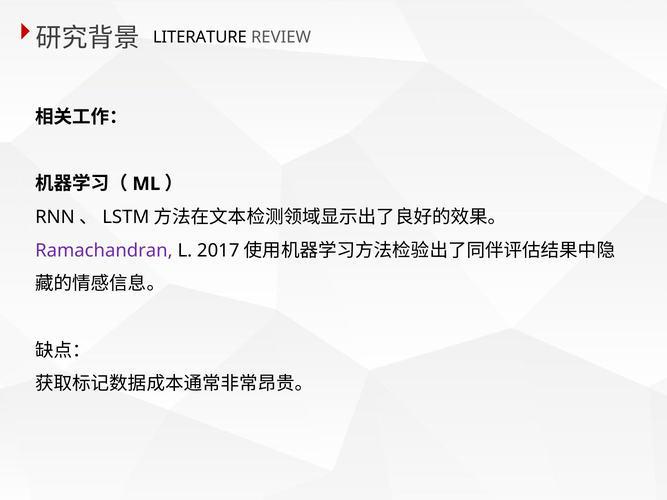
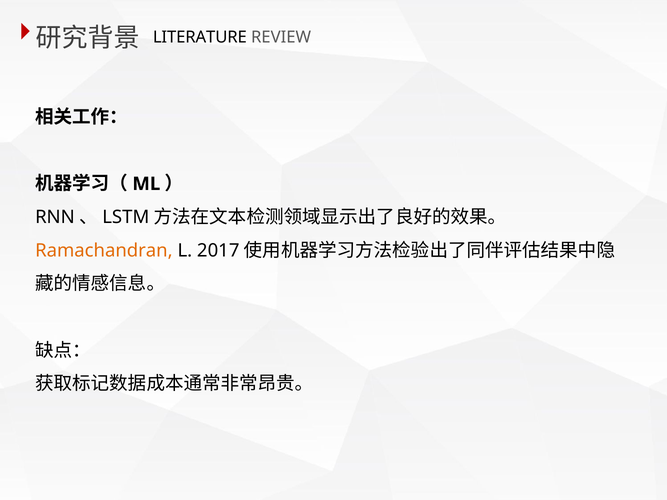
Ramachandran colour: purple -> orange (104, 251)
